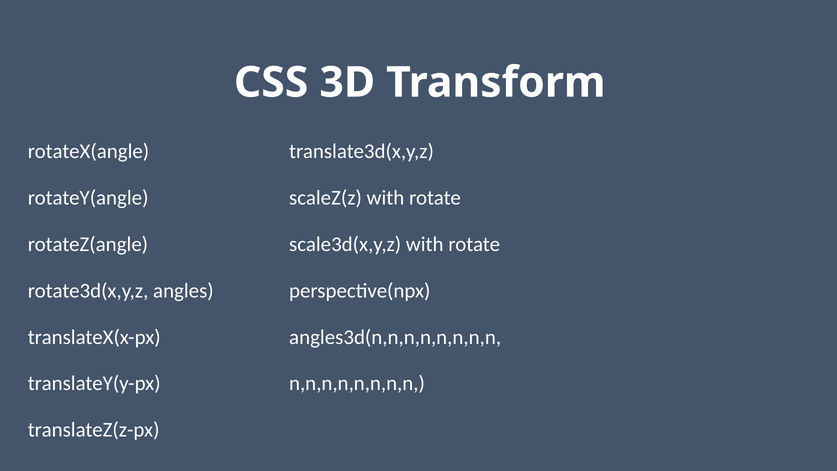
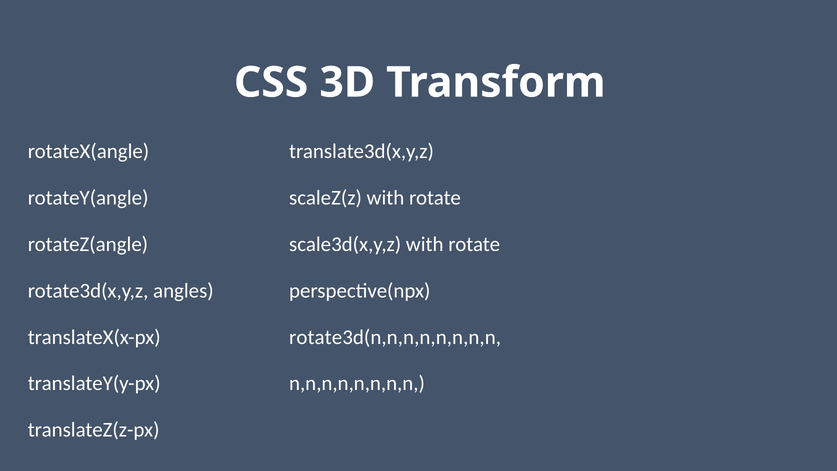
angles3d(n,n,n,n,n,n,n,n: angles3d(n,n,n,n,n,n,n,n -> rotate3d(n,n,n,n,n,n,n,n (395, 337)
